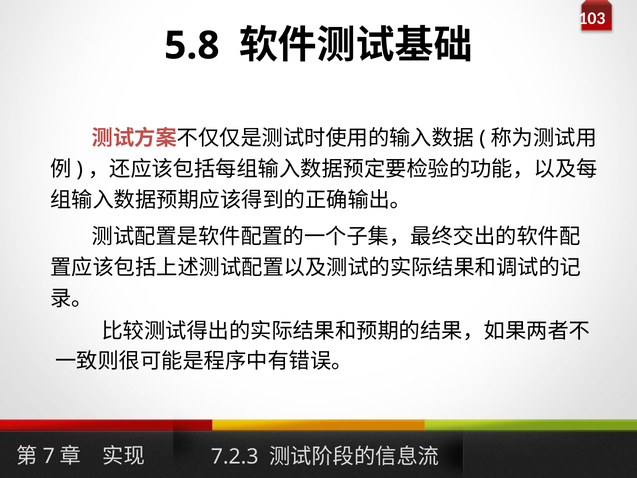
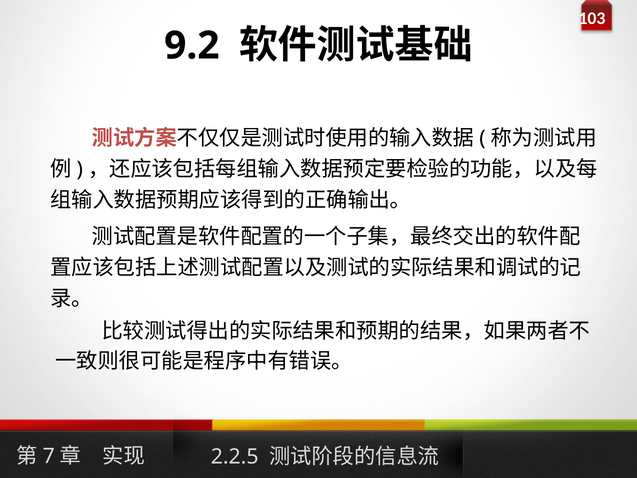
5.8: 5.8 -> 9.2 (192, 46)
7.2.3: 7.2.3 -> 2.2.5 (235, 456)
